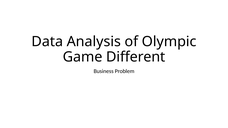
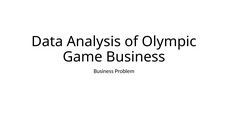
Game Different: Different -> Business (136, 57)
